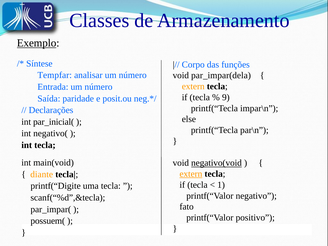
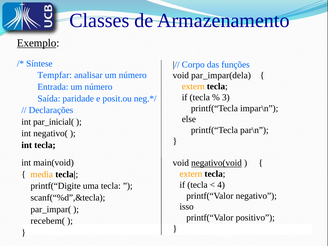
9: 9 -> 3 (226, 97)
extern underline: present -> none (191, 174)
diante: diante -> media (42, 174)
1: 1 -> 4 (221, 185)
fato: fato -> isso (187, 207)
possuem(: possuem( -> recebem( (48, 221)
